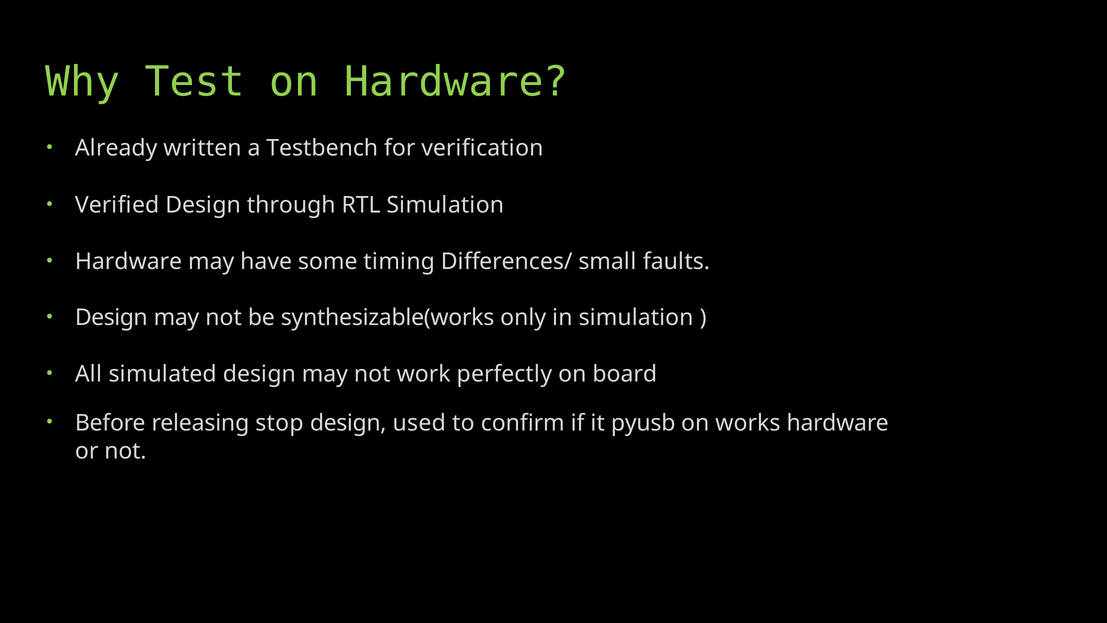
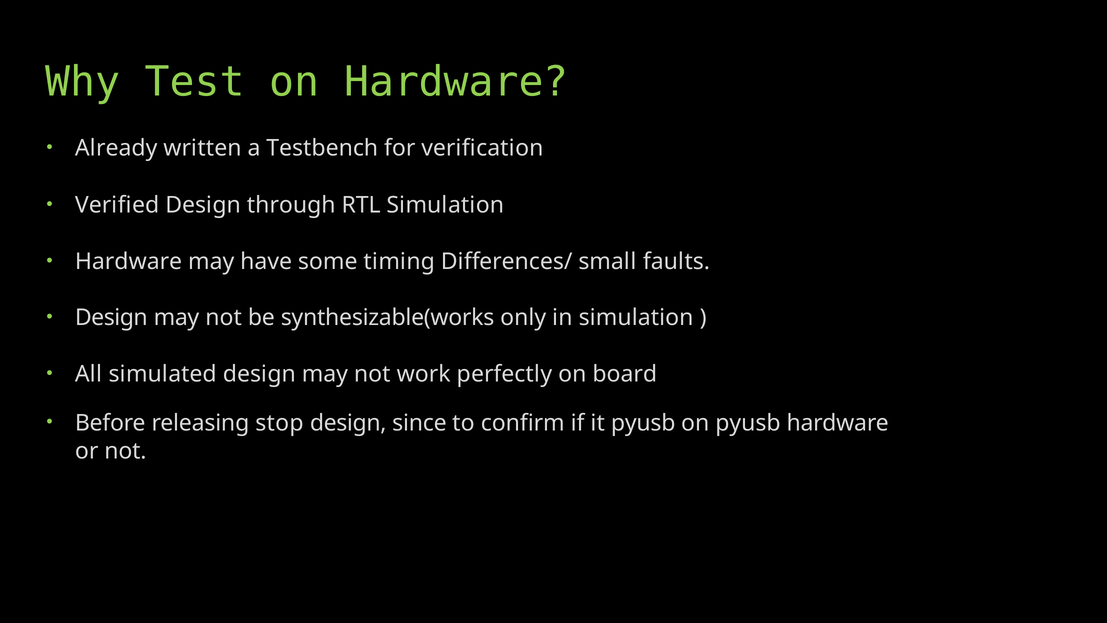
used: used -> since (419, 423)
on works: works -> pyusb (748, 423)
